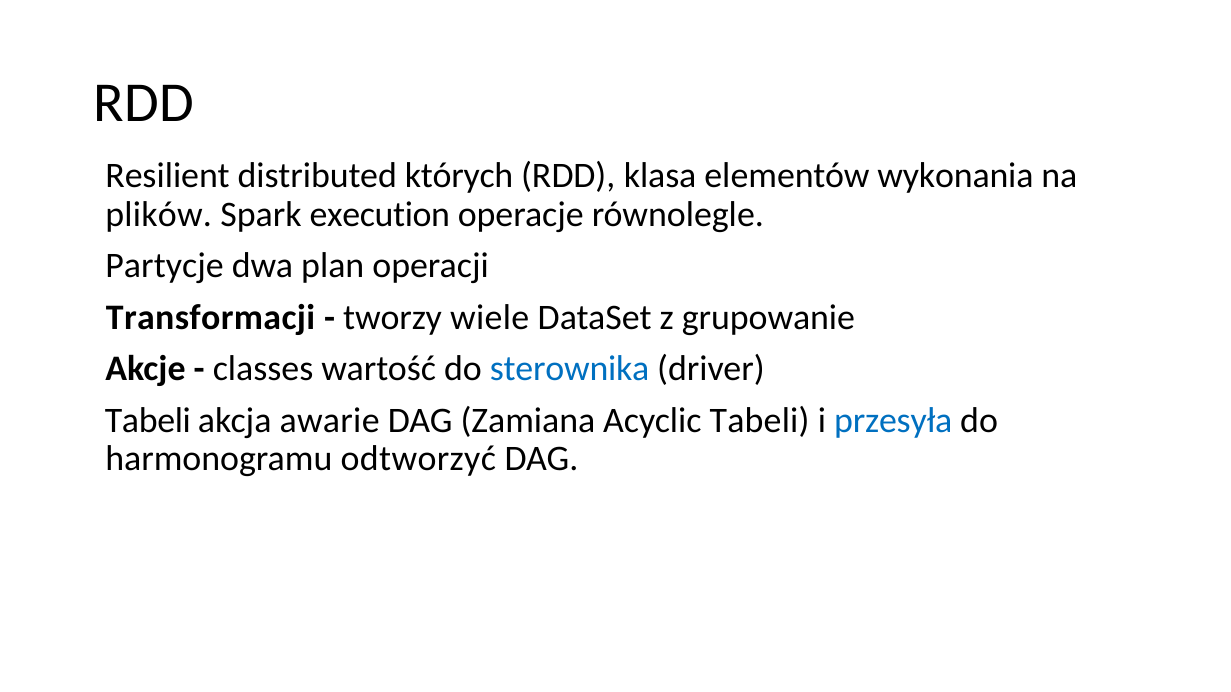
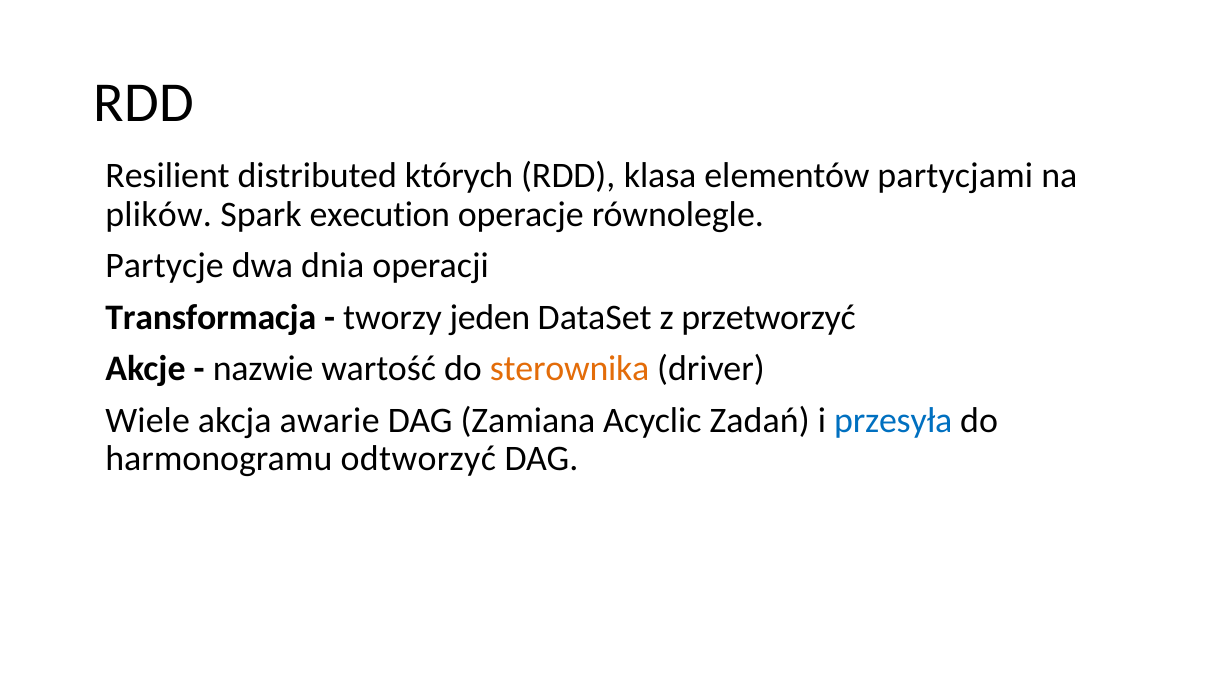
wykonania: wykonania -> partycjami (955, 176)
plan: plan -> dnia (333, 266)
Transformacji: Transformacji -> Transformacja (211, 318)
wiele: wiele -> jeden (490, 318)
grupowanie: grupowanie -> przetworzyć (769, 318)
classes: classes -> nazwie (263, 369)
sterownika colour: blue -> orange (570, 369)
Tabeli: Tabeli -> Wiele (148, 421)
Acyclic Tabeli: Tabeli -> Zadań (760, 421)
